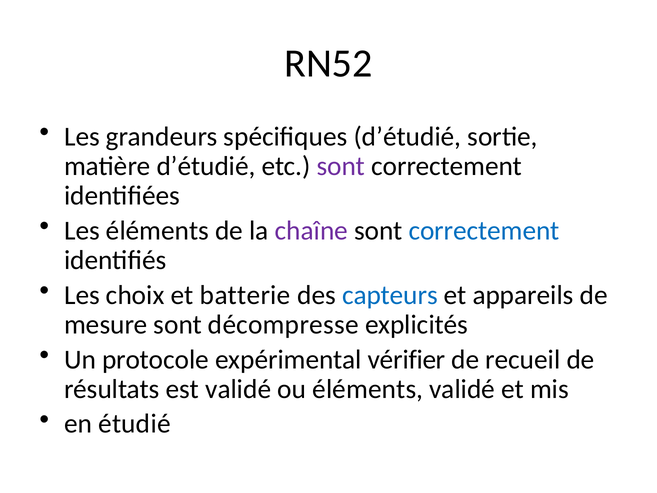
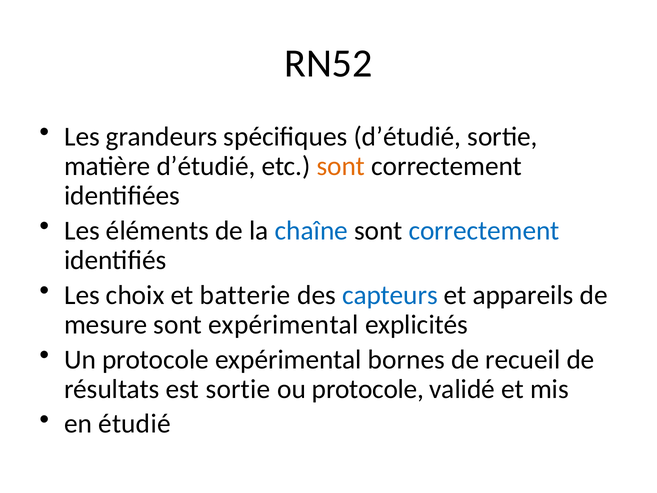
sont colour: purple -> orange (341, 166)
chaîne colour: purple -> blue (311, 231)
sont décompresse: décompresse -> expérimental (283, 324)
vérifier: vérifier -> bornes (407, 359)
est validé: validé -> sortie (238, 389)
ou éléments: éléments -> protocole (368, 389)
